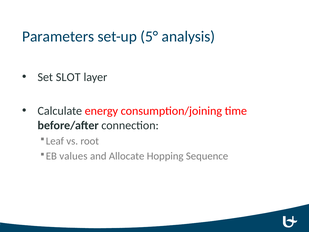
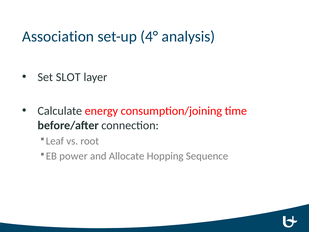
Parameters: Parameters -> Association (58, 36)
5°: 5° -> 4° (149, 36)
values: values -> power (73, 156)
